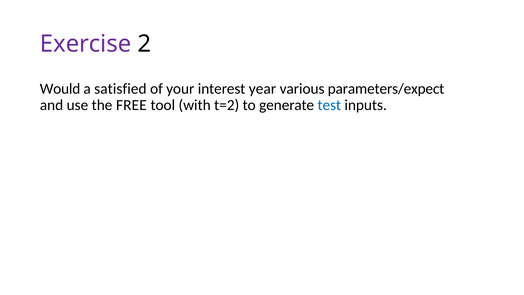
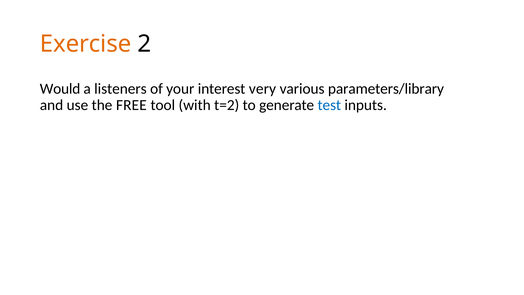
Exercise colour: purple -> orange (86, 44)
satisfied: satisfied -> listeners (120, 89)
year: year -> very (262, 89)
parameters/expect: parameters/expect -> parameters/library (386, 89)
